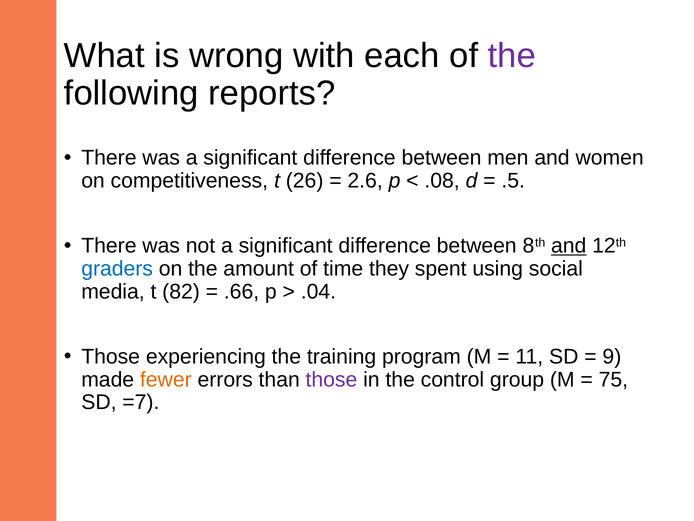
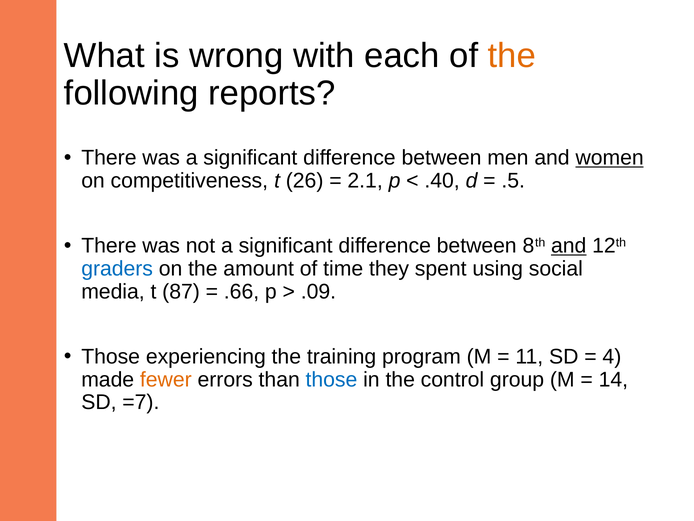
the colour: purple -> orange (512, 56)
women underline: none -> present (610, 158)
2.6: 2.6 -> 2.1 (365, 181)
.08: .08 -> .40 (442, 181)
82: 82 -> 87 (181, 291)
.04: .04 -> .09 (318, 291)
9: 9 -> 4 (612, 356)
those colour: purple -> blue (331, 379)
75: 75 -> 14 (613, 379)
